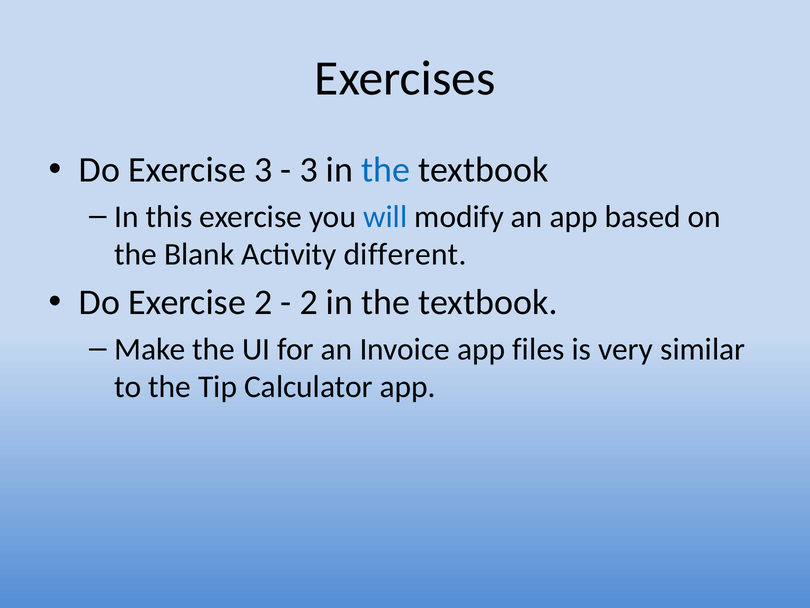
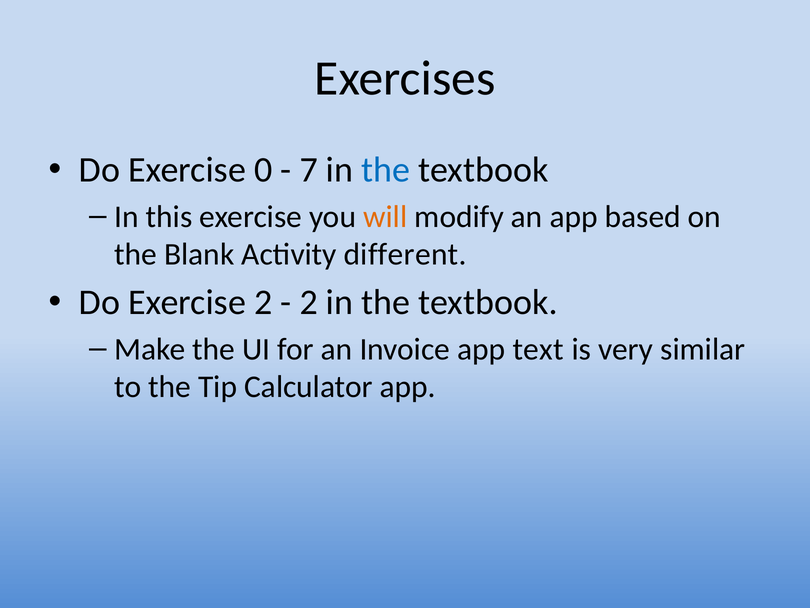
Exercise 3: 3 -> 0 (263, 170)
3: 3 -> 7 (309, 170)
will colour: blue -> orange (385, 216)
files: files -> text (538, 349)
